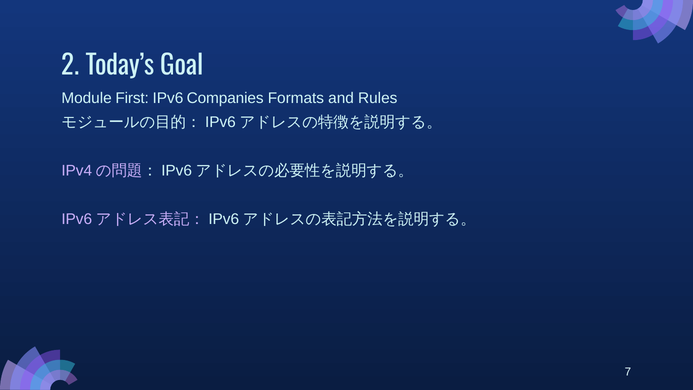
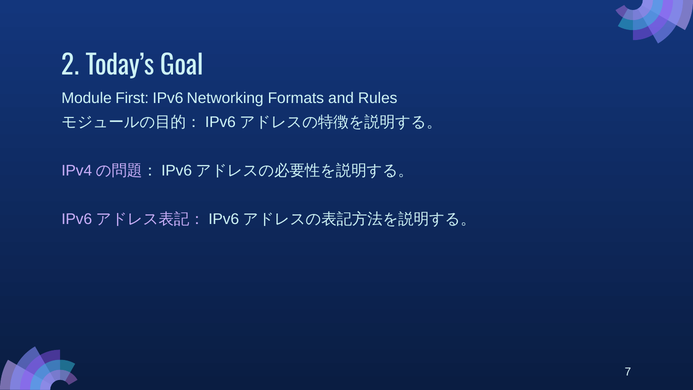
Companies: Companies -> Networking (225, 98)
